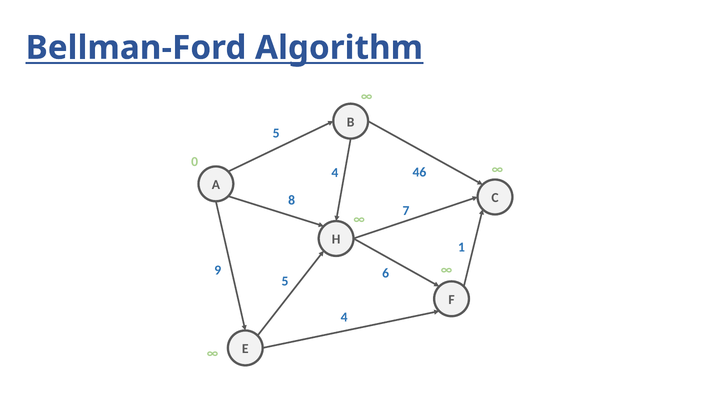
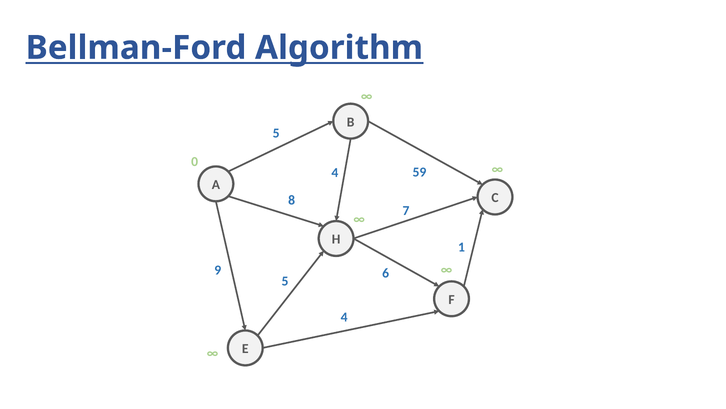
46: 46 -> 59 (419, 172)
